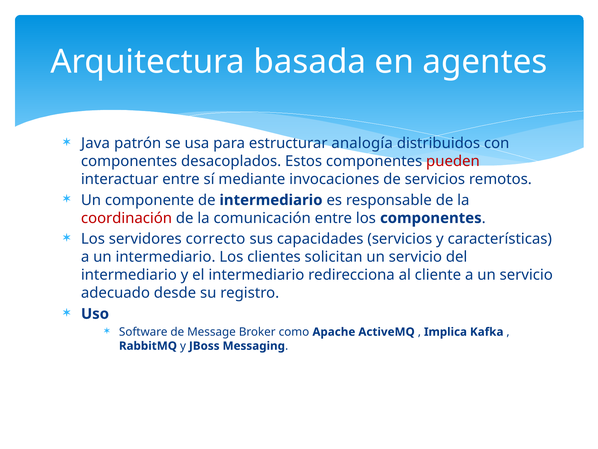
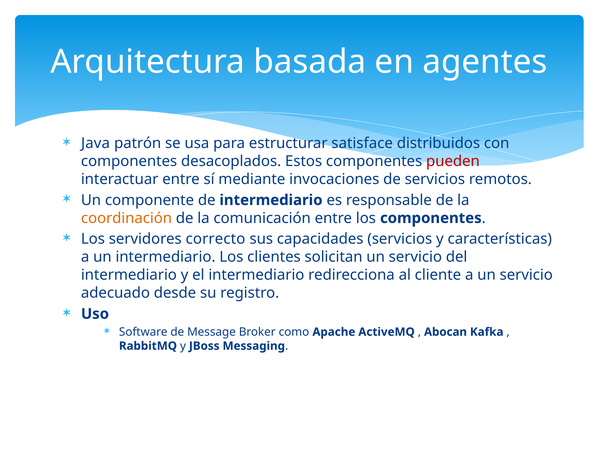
analogía: analogía -> satisface (362, 143)
coordinación colour: red -> orange (126, 218)
Implica: Implica -> Abocan (446, 332)
